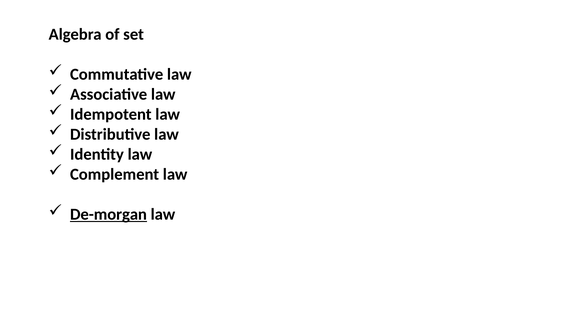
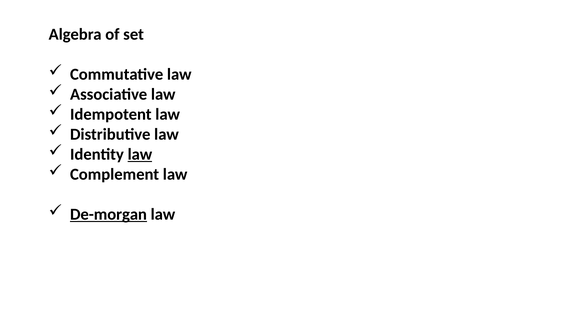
law underline: none -> present (140, 154)
